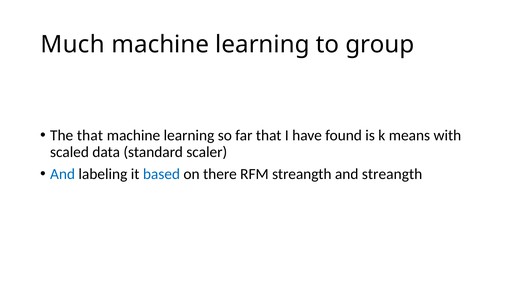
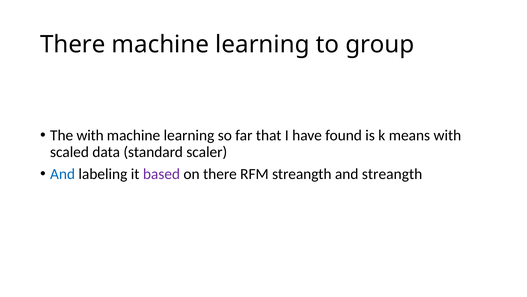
Much: Much -> There (73, 44)
The that: that -> with (90, 135)
based colour: blue -> purple (161, 174)
